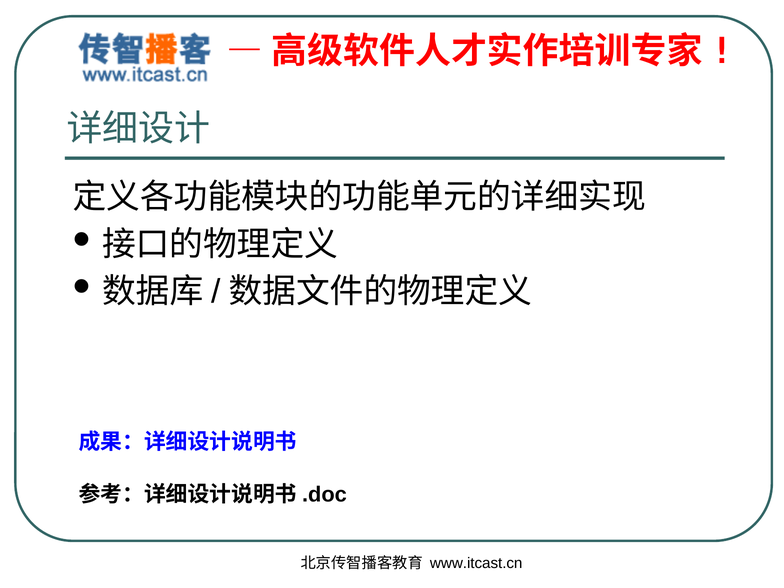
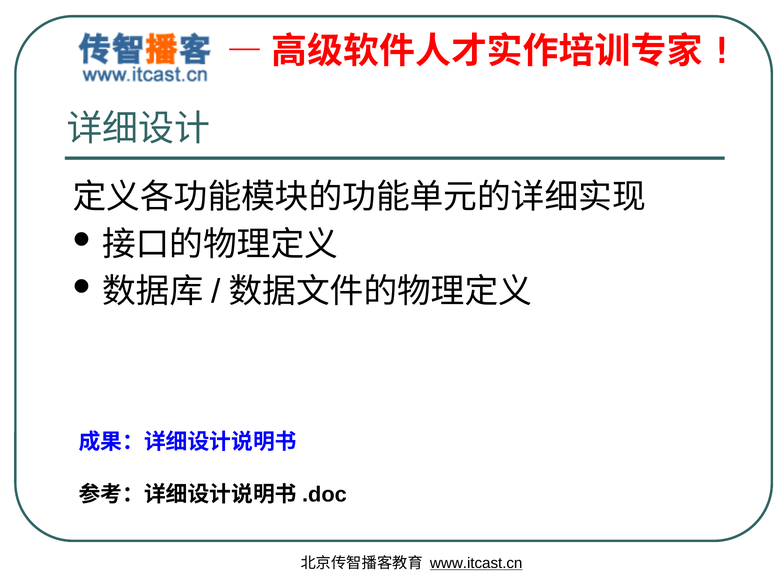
www.itcast.cn underline: none -> present (476, 563)
